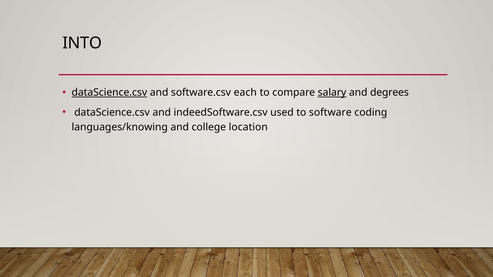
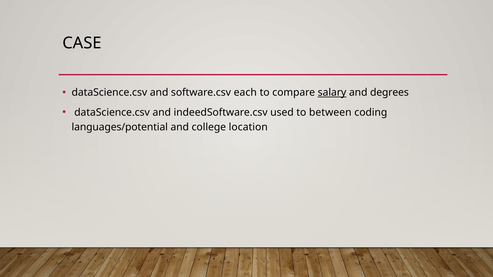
INTO: INTO -> CASE (82, 43)
dataScience.csv underline: present -> none (109, 93)
software: software -> between (330, 113)
languages/knowing: languages/knowing -> languages/potential (120, 127)
